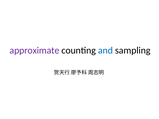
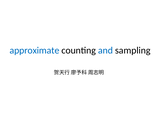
approximate colour: purple -> blue (34, 51)
